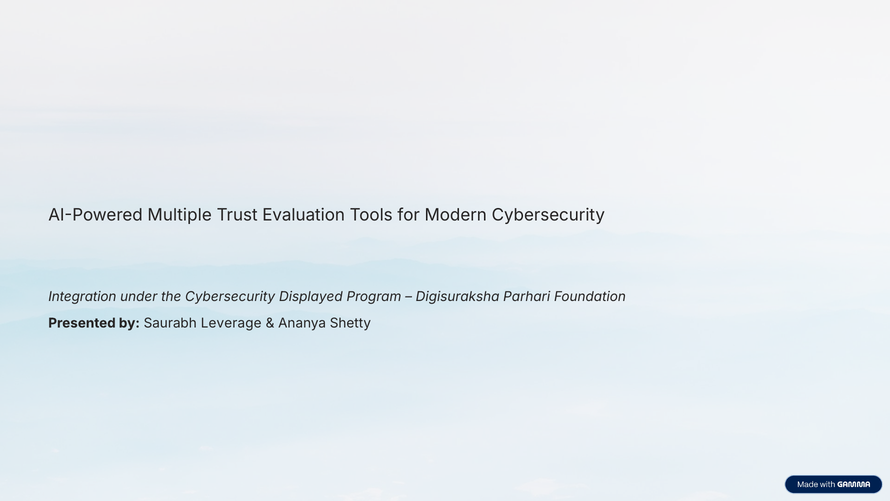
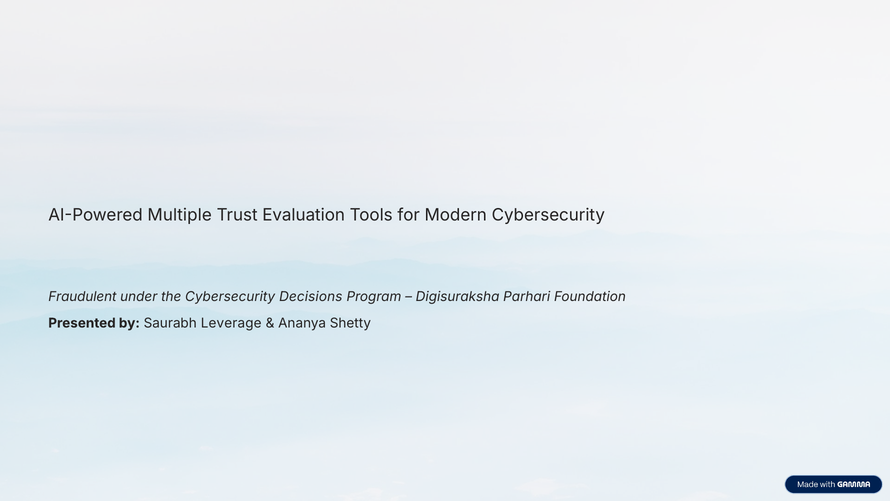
Integration: Integration -> Fraudulent (82, 297)
Displayed: Displayed -> Decisions (311, 297)
